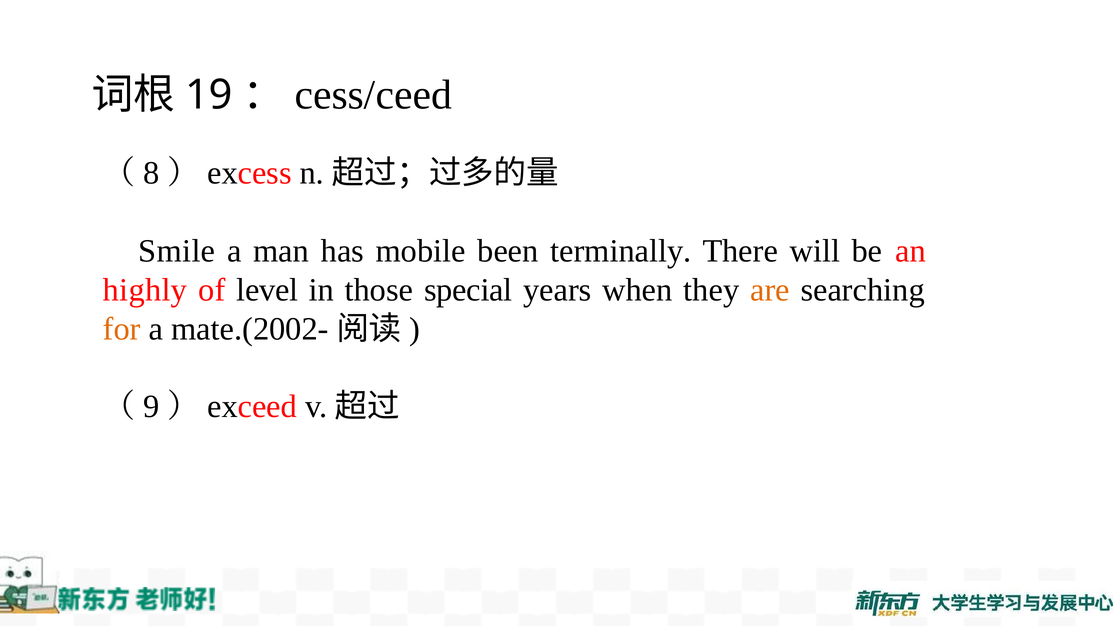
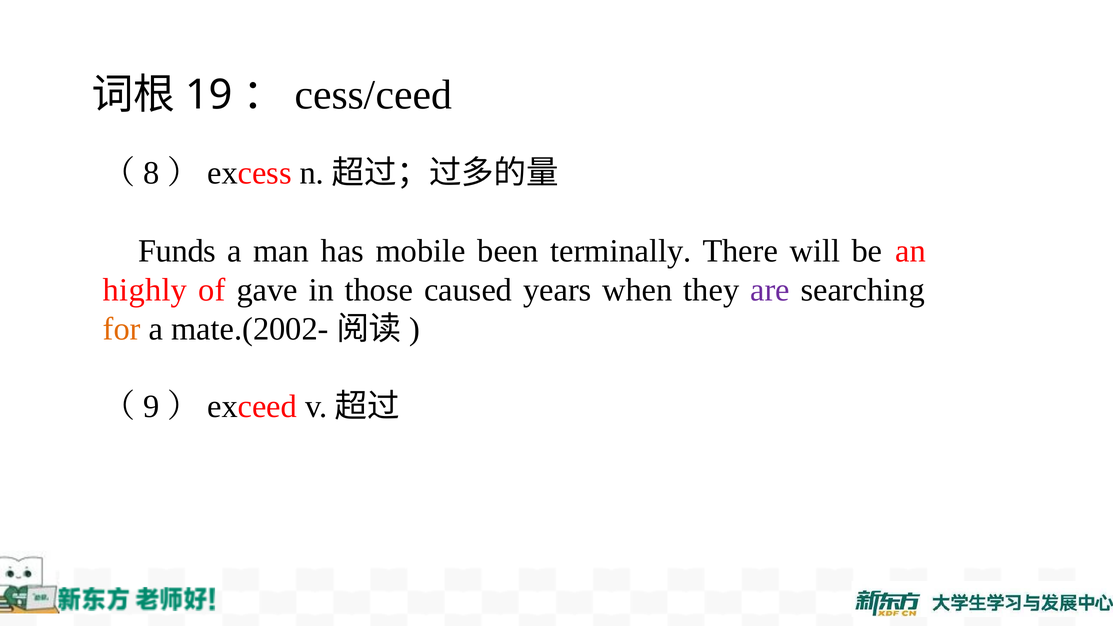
Smile: Smile -> Funds (177, 251)
level: level -> gave (267, 290)
special: special -> caused (468, 290)
are colour: orange -> purple (770, 290)
